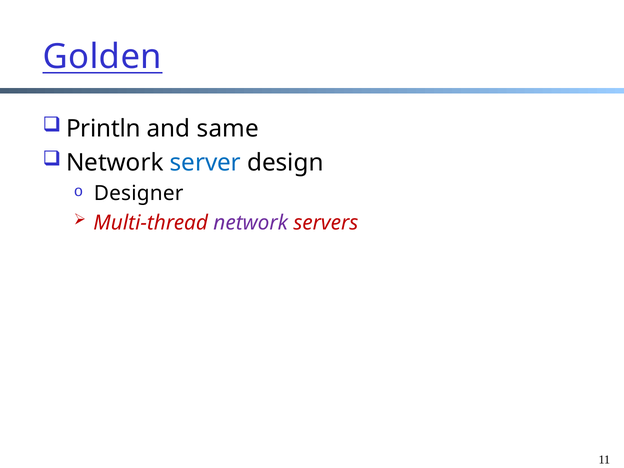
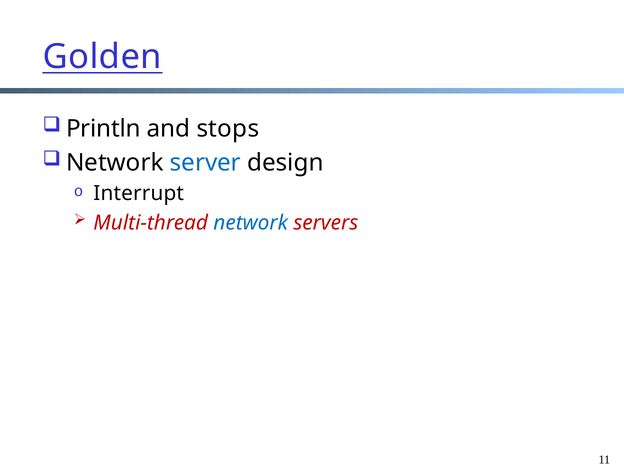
same: same -> stops (228, 129)
Designer: Designer -> Interrupt (139, 194)
network colour: purple -> blue (251, 223)
